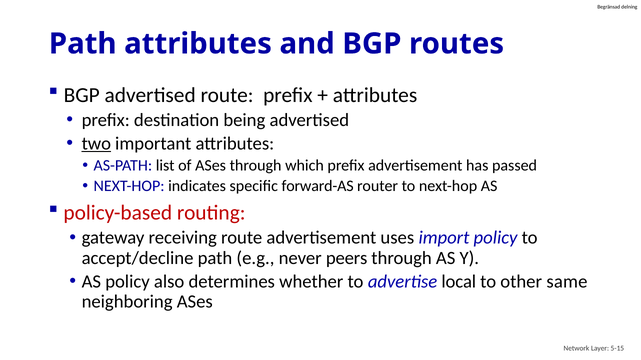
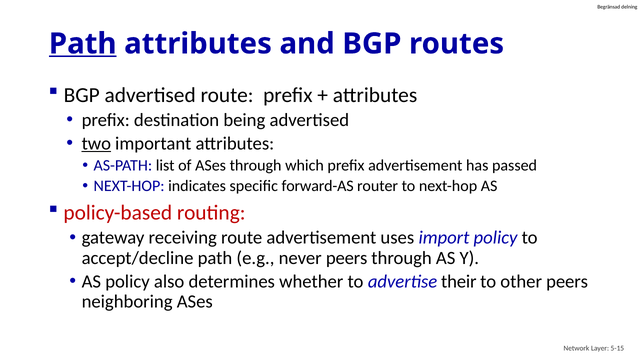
Path underline: none -> present (83, 44)
local: local -> their (459, 282)
other same: same -> peers (567, 282)
